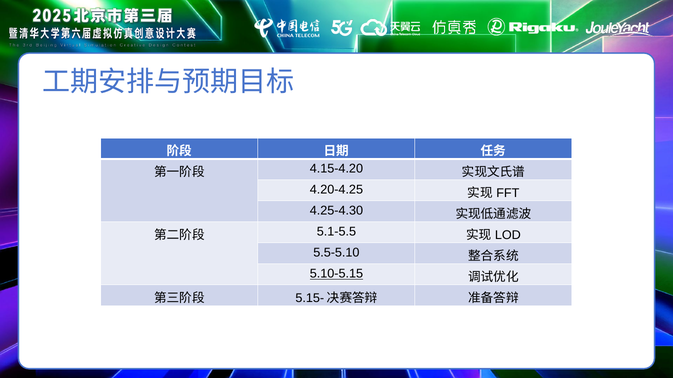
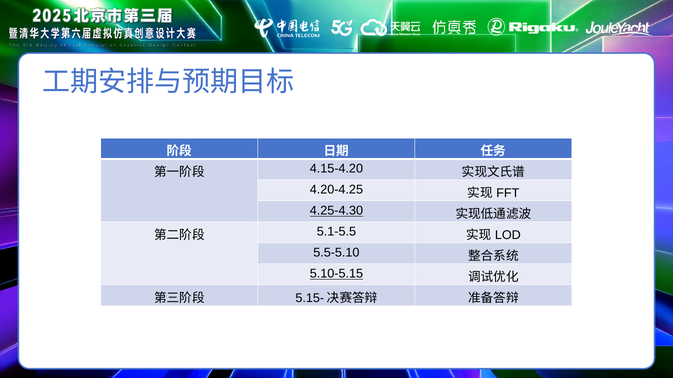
4.25-4.30 underline: none -> present (336, 211)
